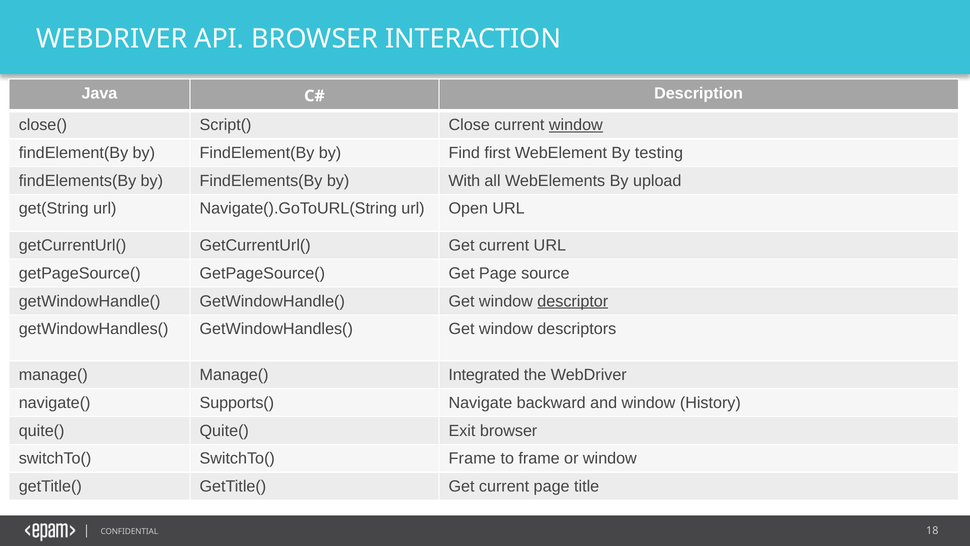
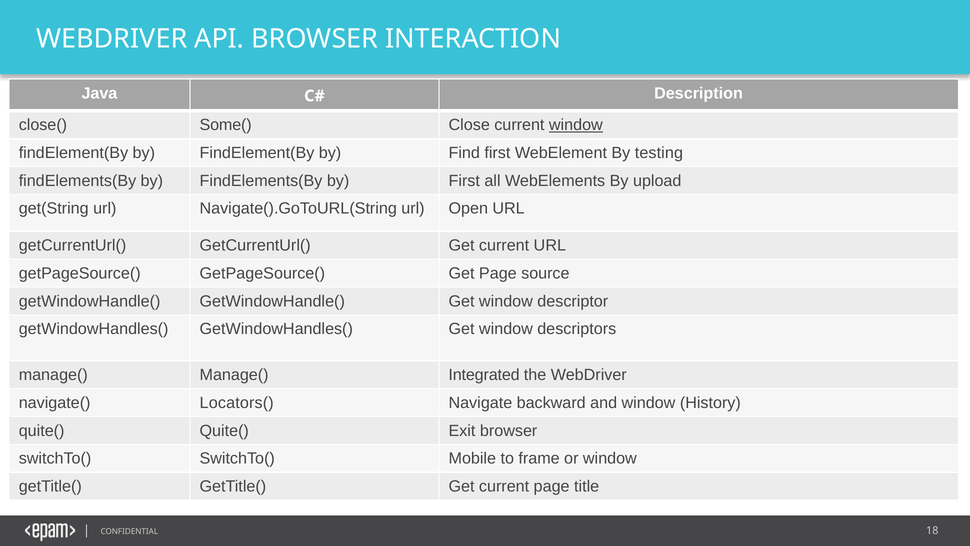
Script(: Script( -> Some( (226, 125)
by With: With -> First (464, 181)
descriptor underline: present -> none (573, 301)
Supports(: Supports( -> Locators( (237, 403)
SwitchTo( Frame: Frame -> Mobile (472, 458)
